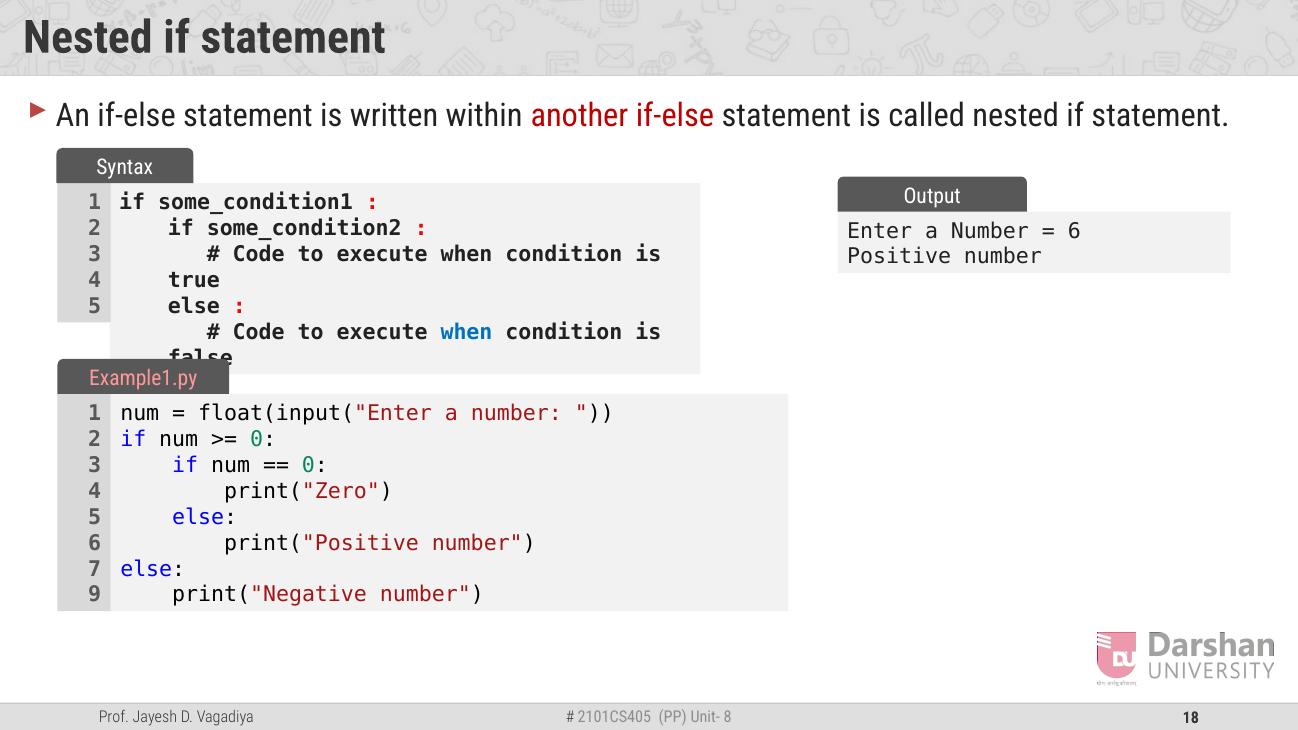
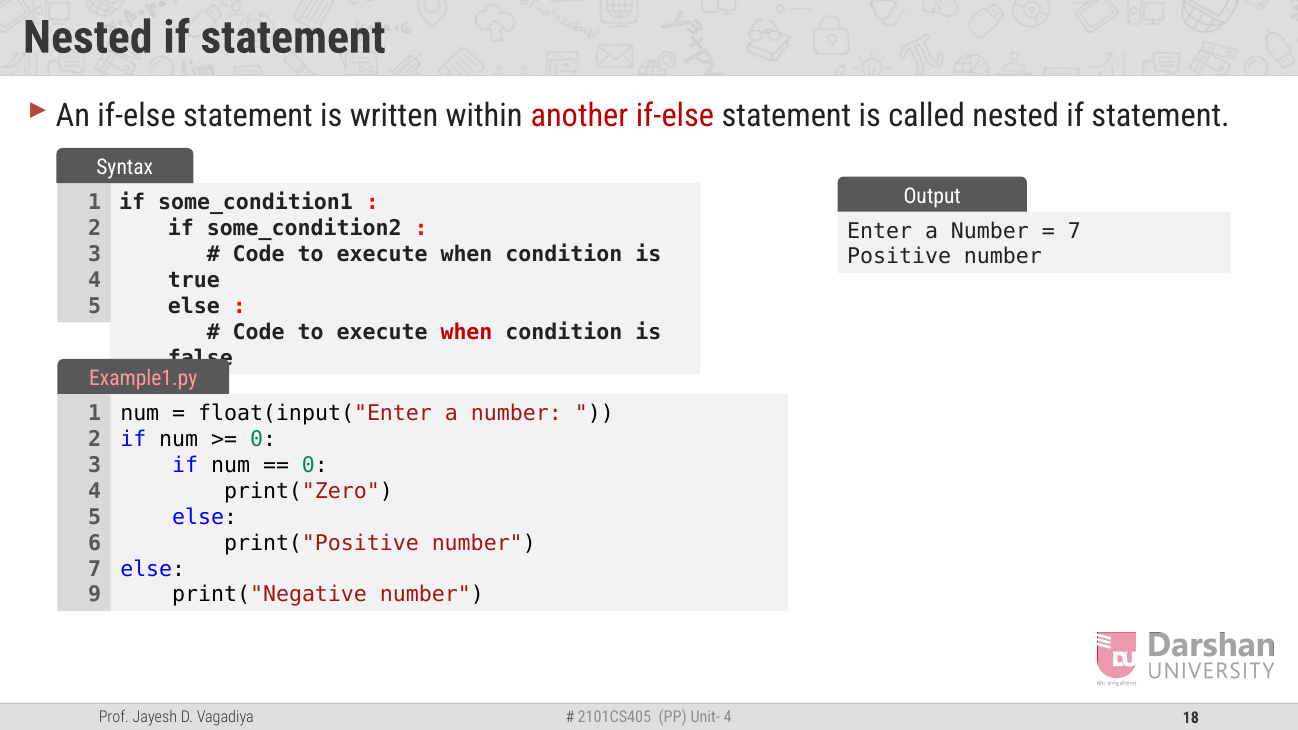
6: 6 -> 7 (1074, 231)
when colour: blue -> red (467, 332)
8: 8 -> 4 (728, 718)
